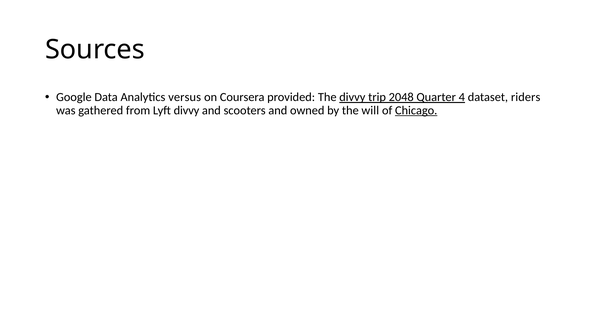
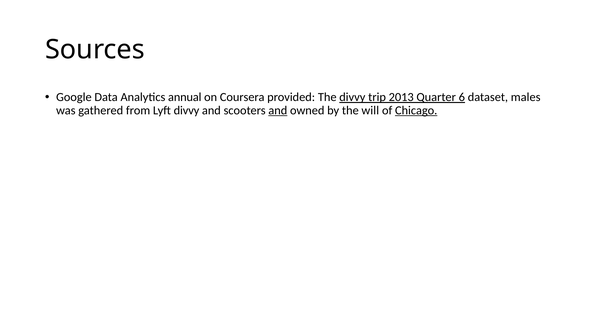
versus: versus -> annual (185, 97)
2048: 2048 -> 2013 (401, 97)
4: 4 -> 6 (462, 97)
riders: riders -> males (526, 97)
and underline: none -> present (278, 111)
